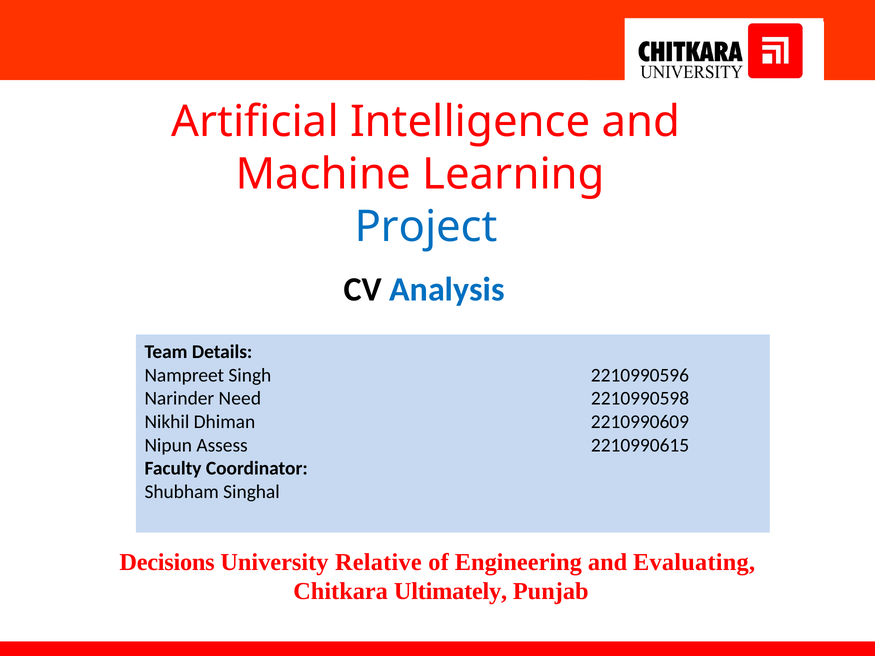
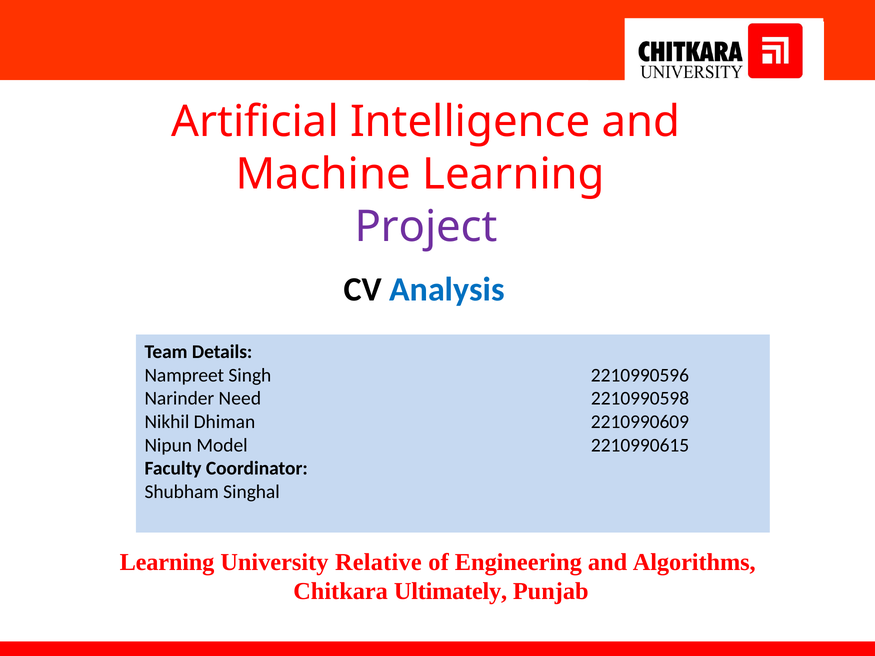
Project colour: blue -> purple (426, 227)
Assess: Assess -> Model (222, 445)
Decisions: Decisions -> Learning (167, 562)
Evaluating: Evaluating -> Algorithms (694, 562)
